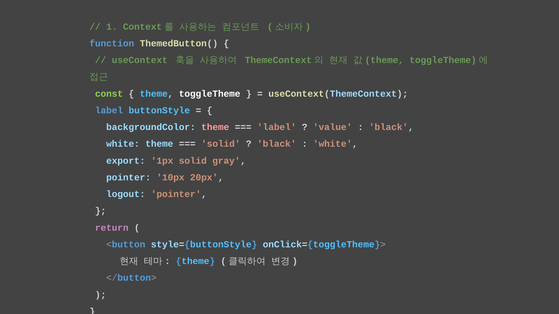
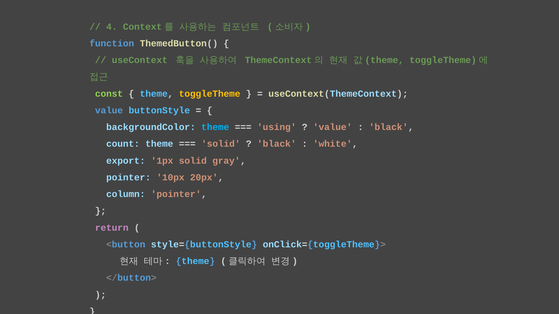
1: 1 -> 4 (112, 27)
toggleTheme colour: white -> yellow (210, 94)
label: label -> value (109, 111)
theme colour: pink -> light blue (215, 127)
label: label -> using (277, 127)
white: white -> count (123, 144)
logout: logout -> column (126, 194)
